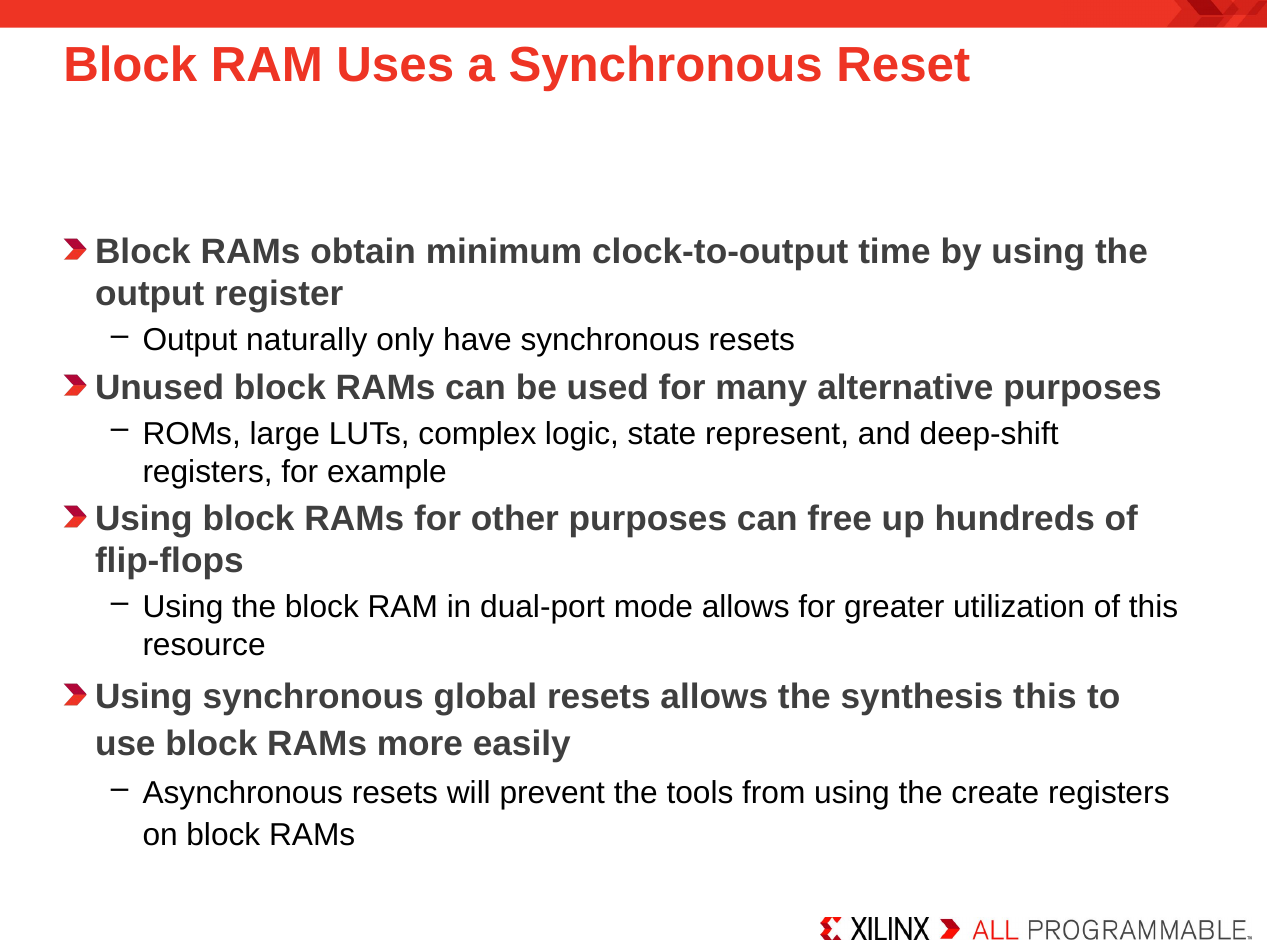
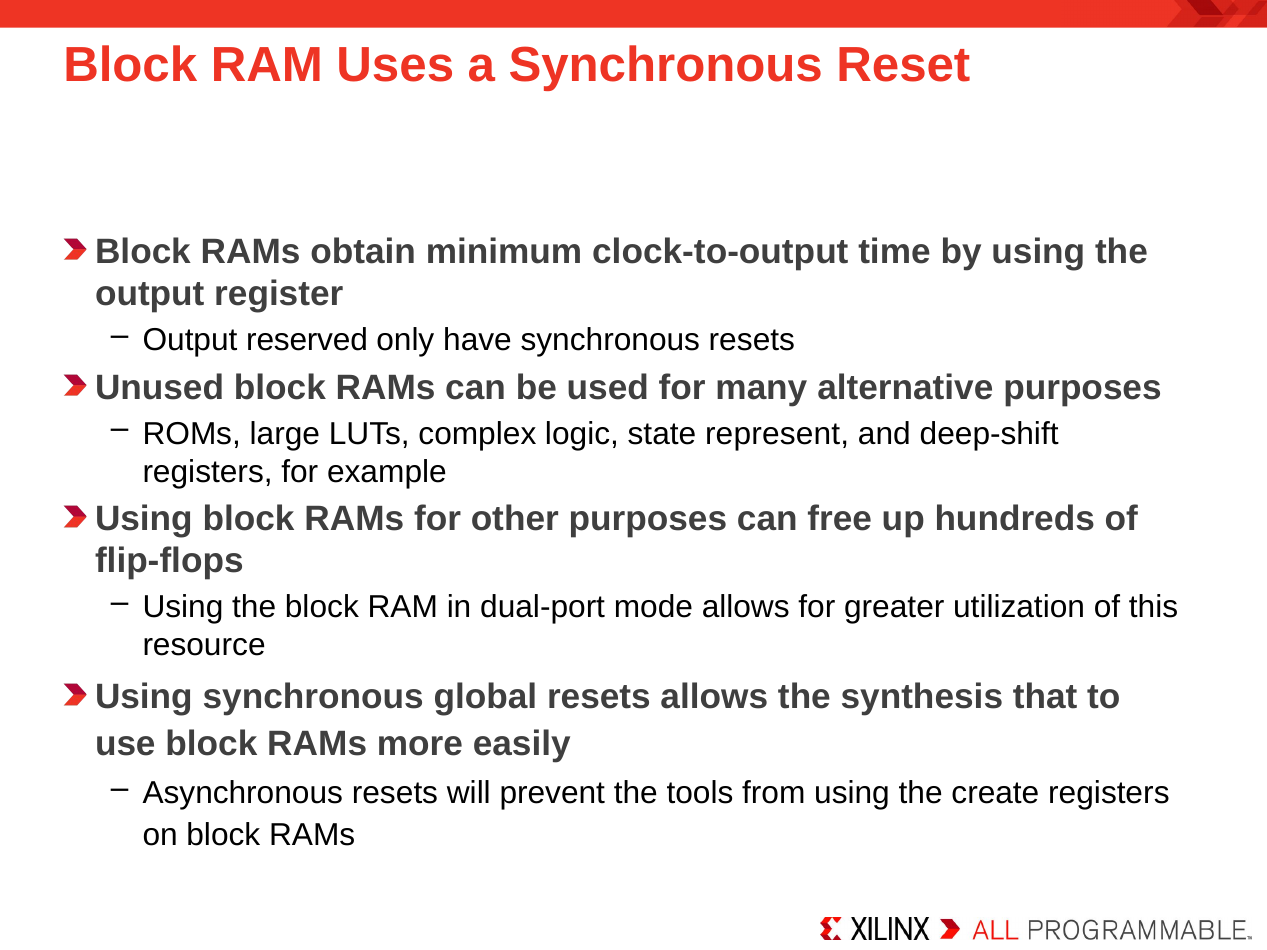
naturally: naturally -> reserved (307, 340)
synthesis this: this -> that (1045, 697)
